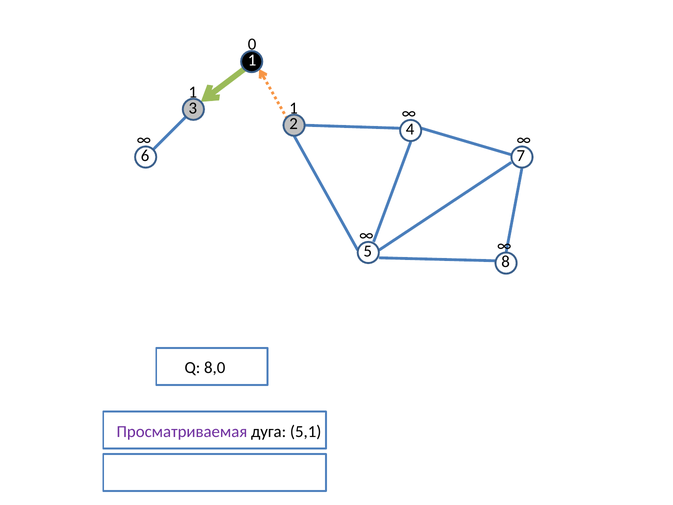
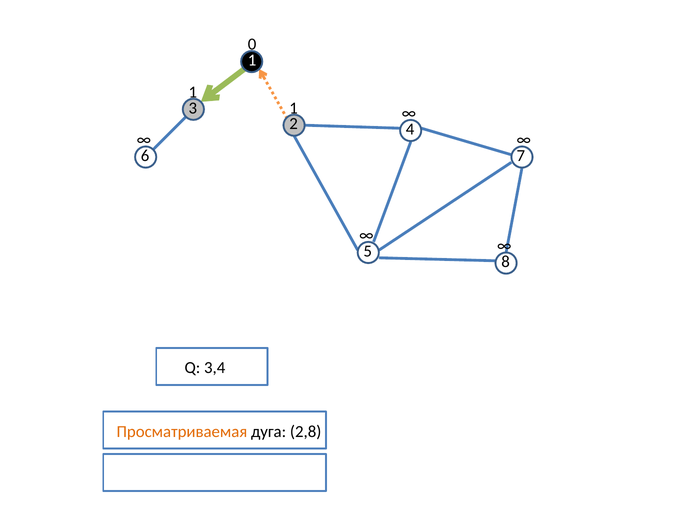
8,0: 8,0 -> 3,4 (215, 368)
Просматриваемая colour: purple -> orange (182, 431)
5,1: 5,1 -> 2,8 (306, 431)
